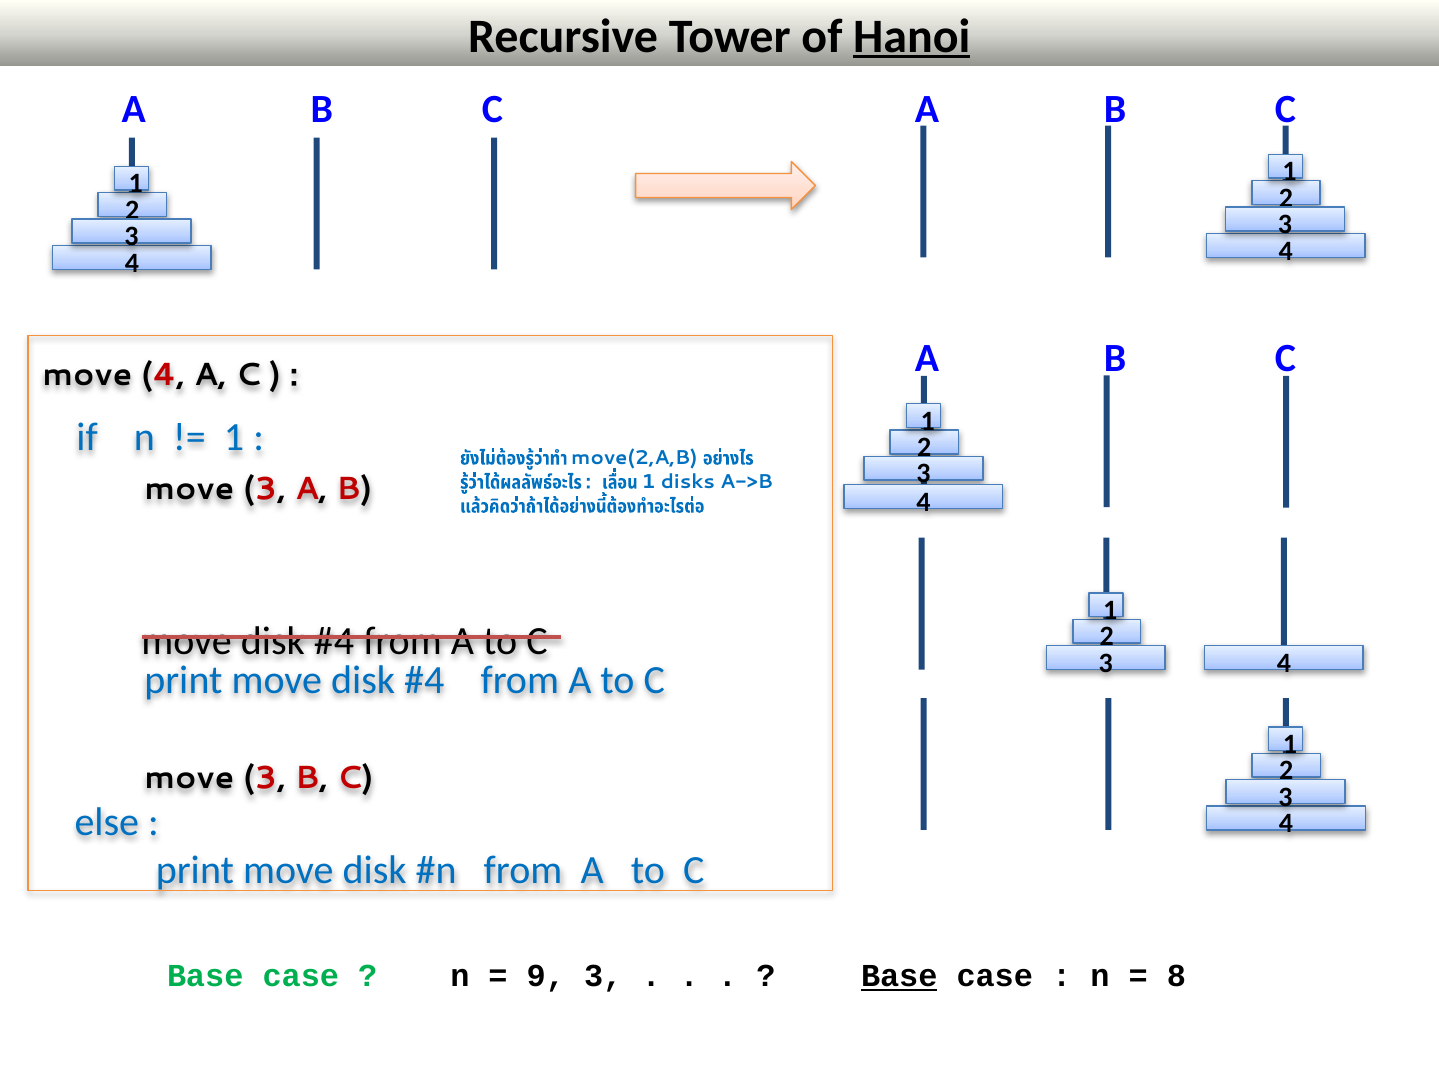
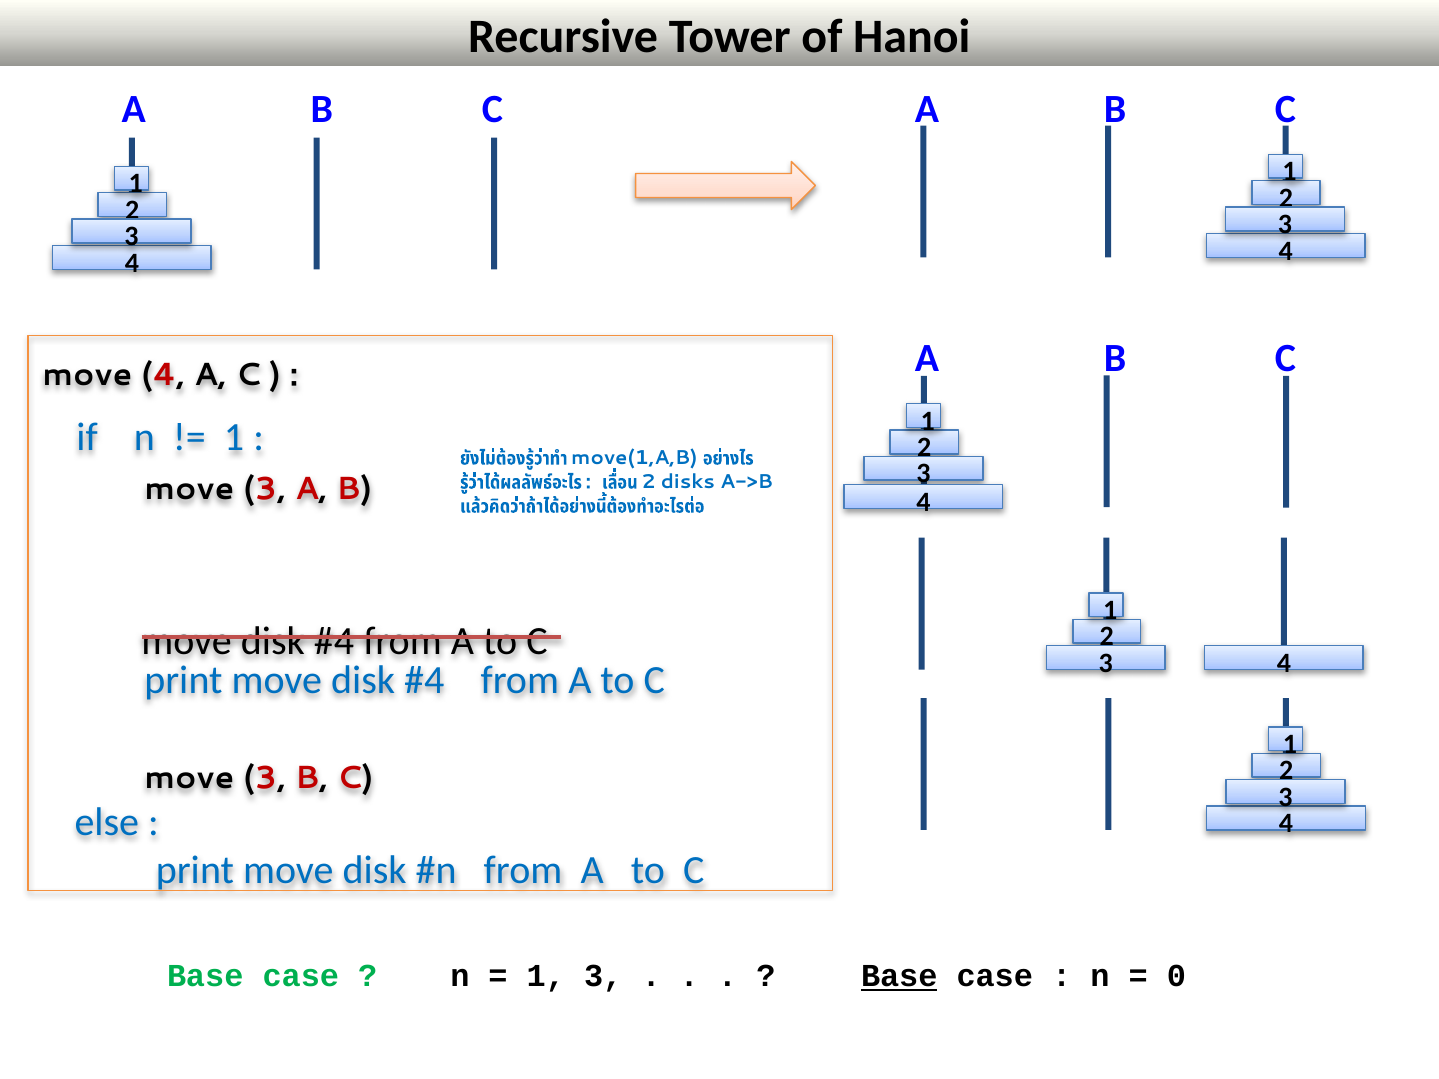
Hanoi underline: present -> none (912, 36)
move(2,A,B: move(2,A,B -> move(1,A,B (634, 458)
1: 1 -> 2 (648, 482)
9: 9 -> 1 (546, 976)
8: 8 -> 0 (1177, 976)
